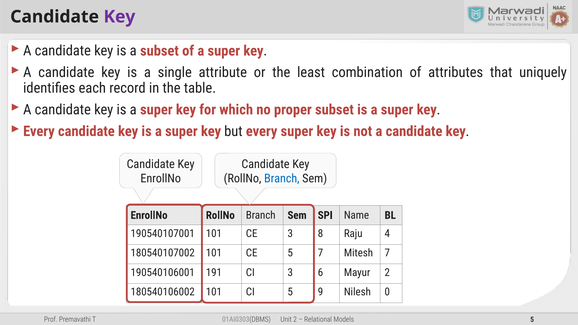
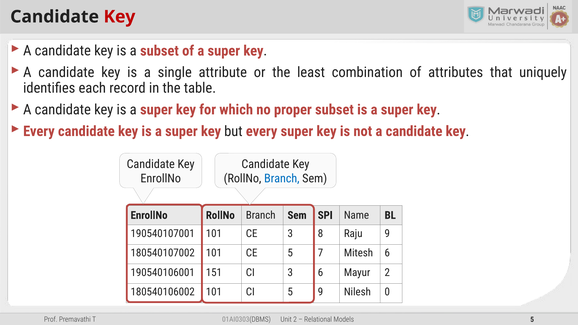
Key colour: purple -> red (119, 17)
Raju 4: 4 -> 9 (387, 234)
Mitesh 7: 7 -> 6 (387, 253)
191: 191 -> 151 (214, 273)
